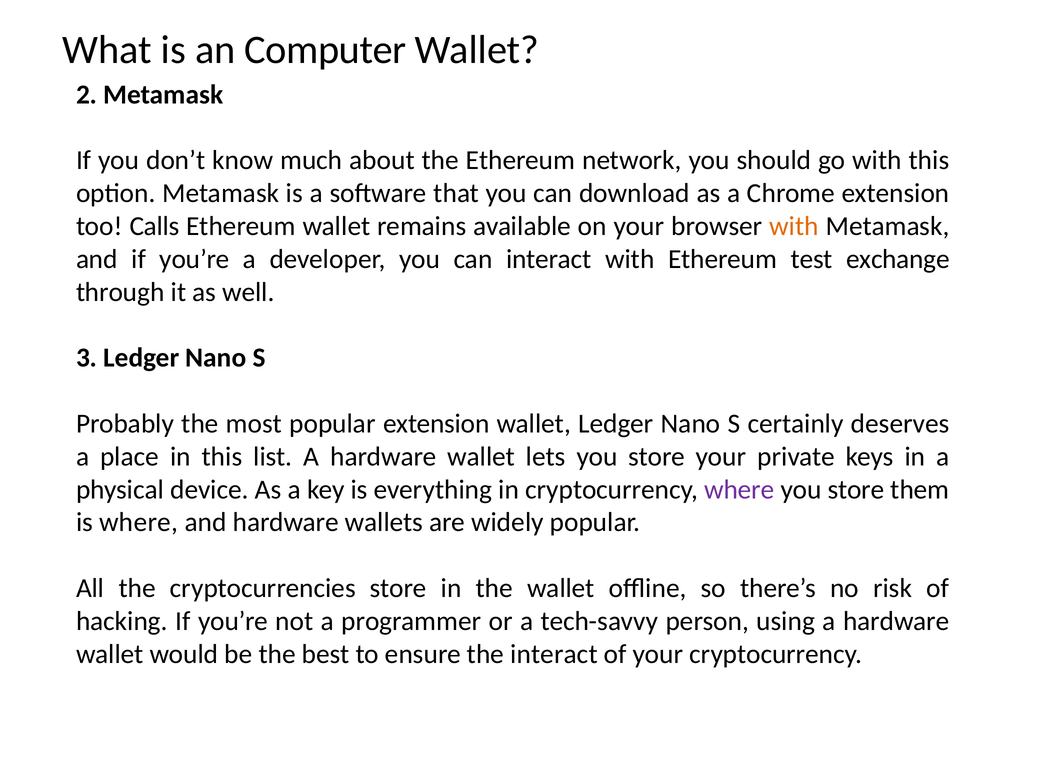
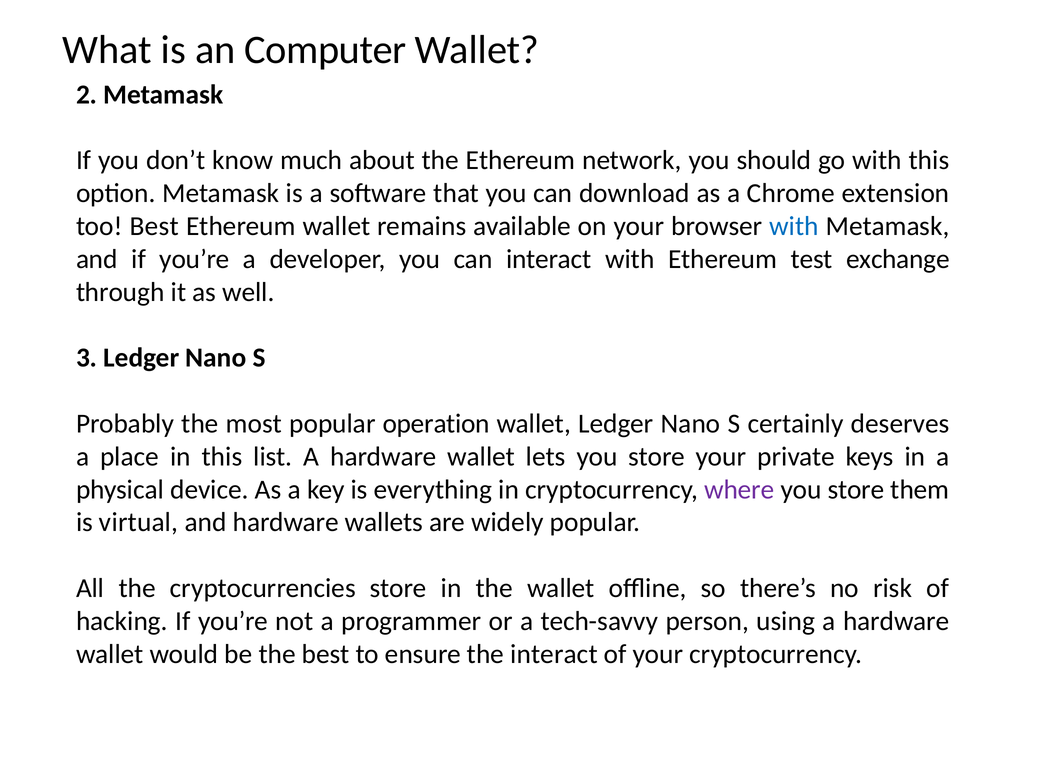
too Calls: Calls -> Best (154, 226)
with colour: orange -> blue (794, 226)
popular extension: extension -> operation (436, 423)
is where: where -> virtual (139, 522)
